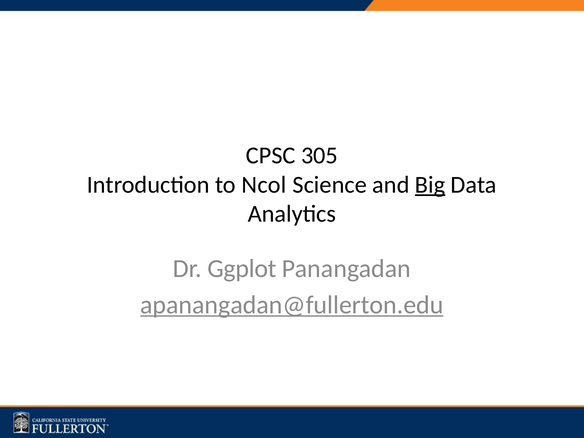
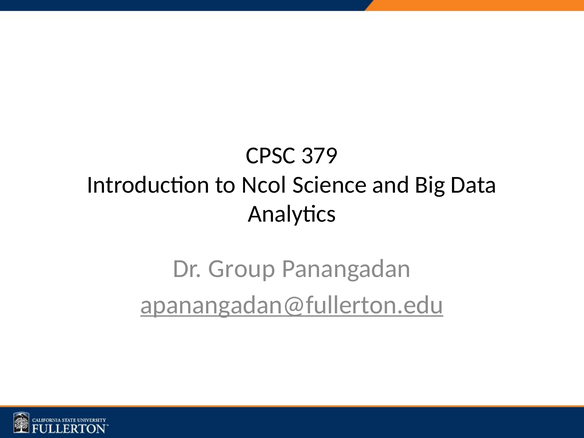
305: 305 -> 379 (319, 155)
Big underline: present -> none (430, 185)
Ggplot: Ggplot -> Group (242, 269)
